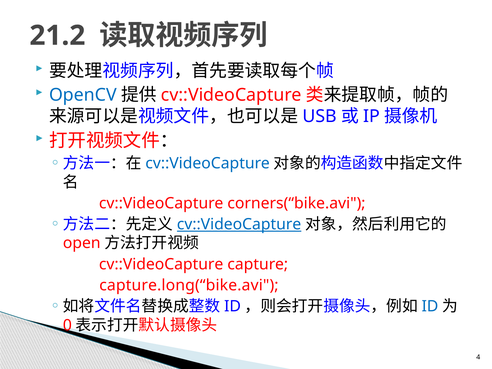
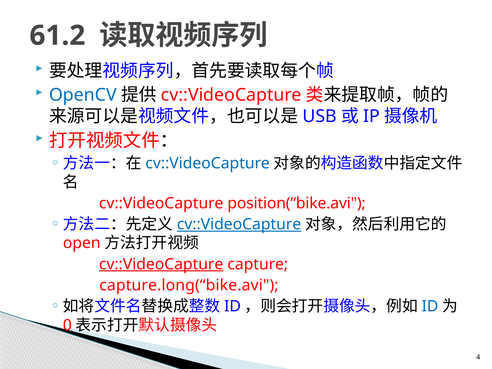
21.2: 21.2 -> 61.2 (57, 36)
corners(“bike.avi: corners(“bike.avi -> position(“bike.avi (297, 203)
cv::VideoCapture underline: none -> present (161, 264)
